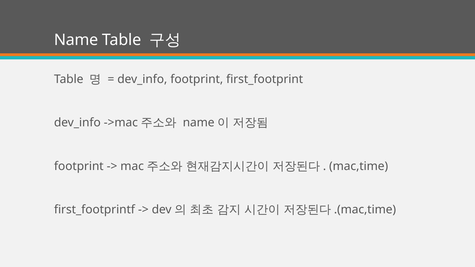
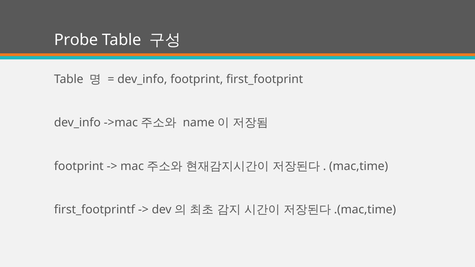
Name: Name -> Probe (76, 40)
